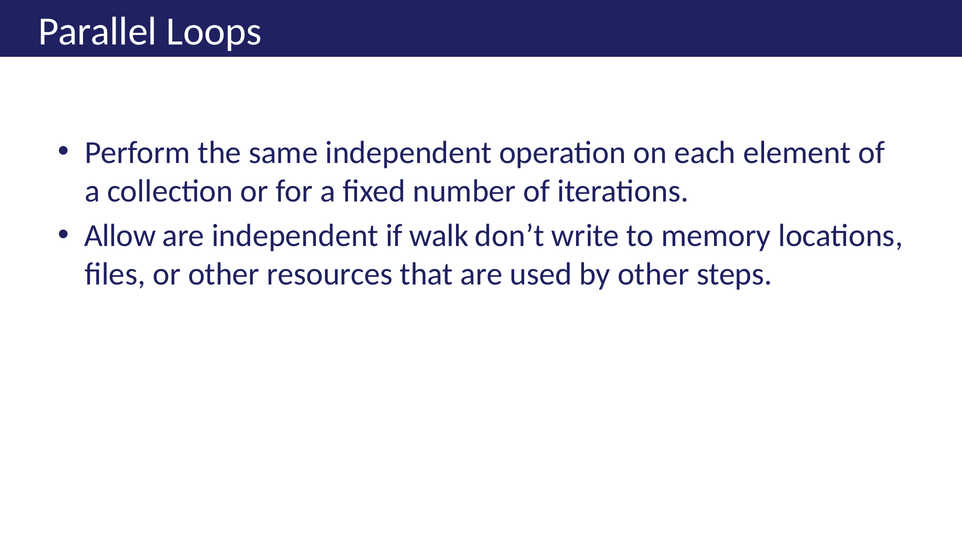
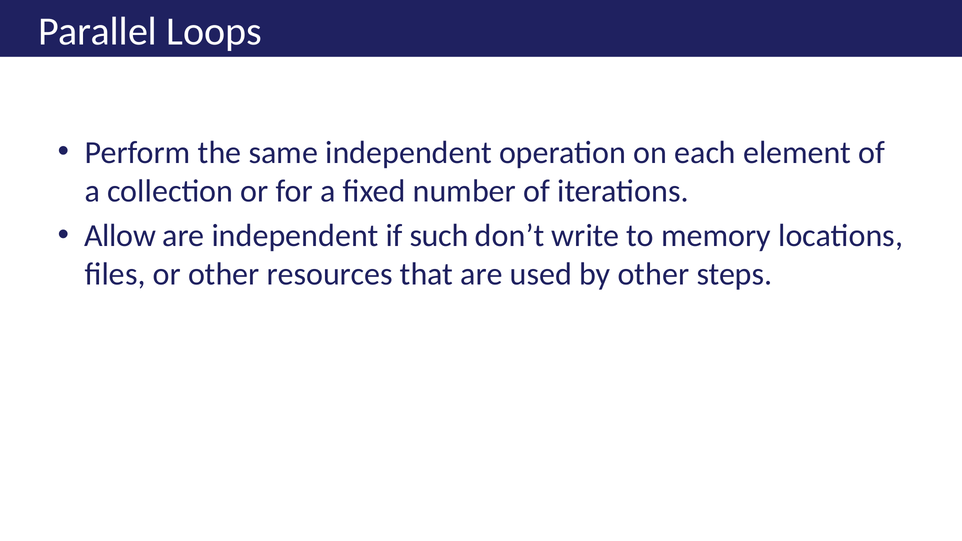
walk: walk -> such (439, 236)
